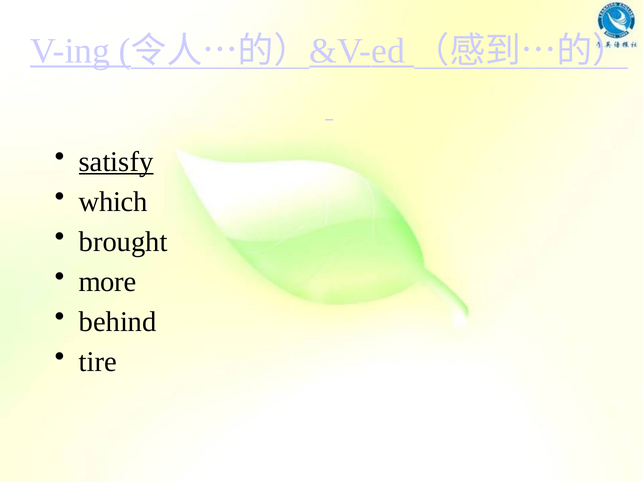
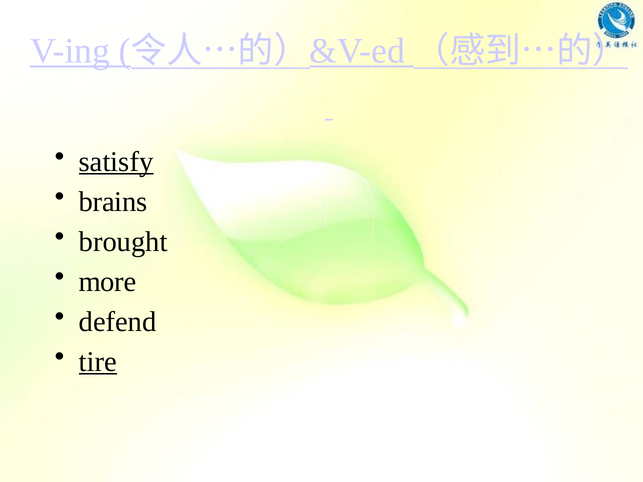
which: which -> brains (113, 202)
behind: behind -> defend (118, 322)
tire underline: none -> present (98, 362)
